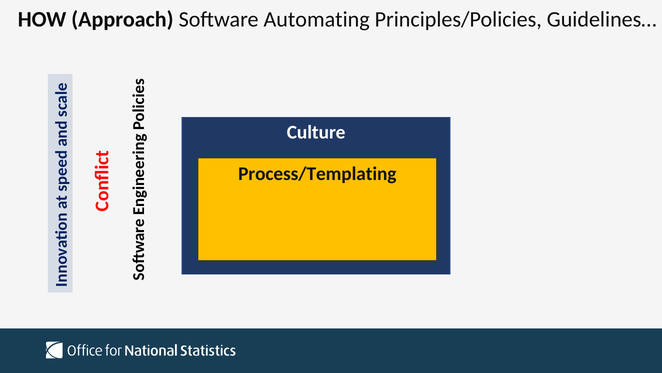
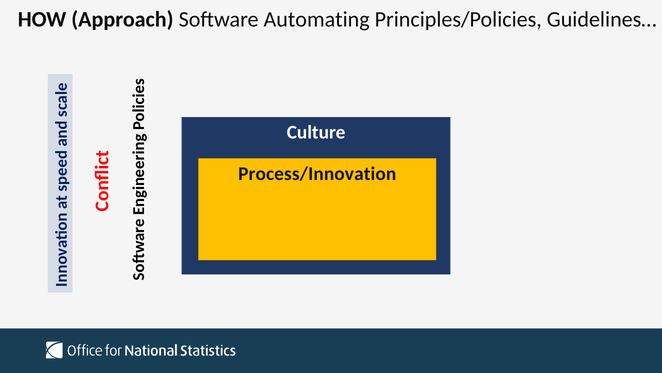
Process/Templating: Process/Templating -> Process/Innovation (317, 173)
